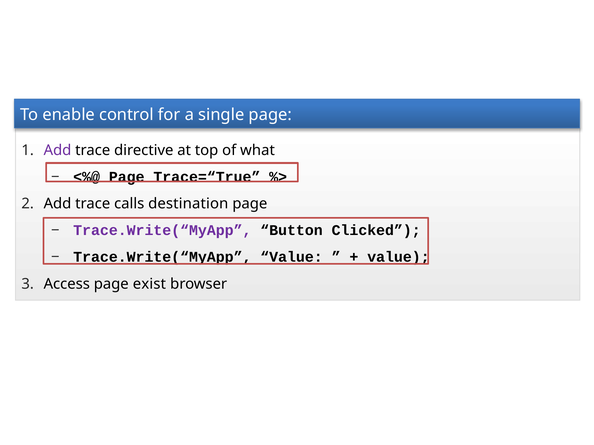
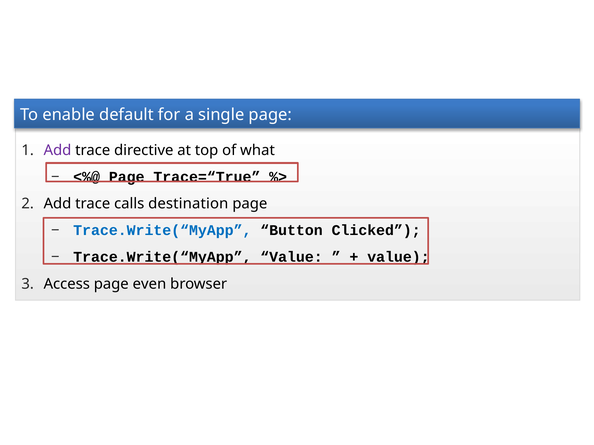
control: control -> default (126, 115)
Trace.Write(“MyApp colour: purple -> blue (162, 231)
exist: exist -> even (149, 284)
